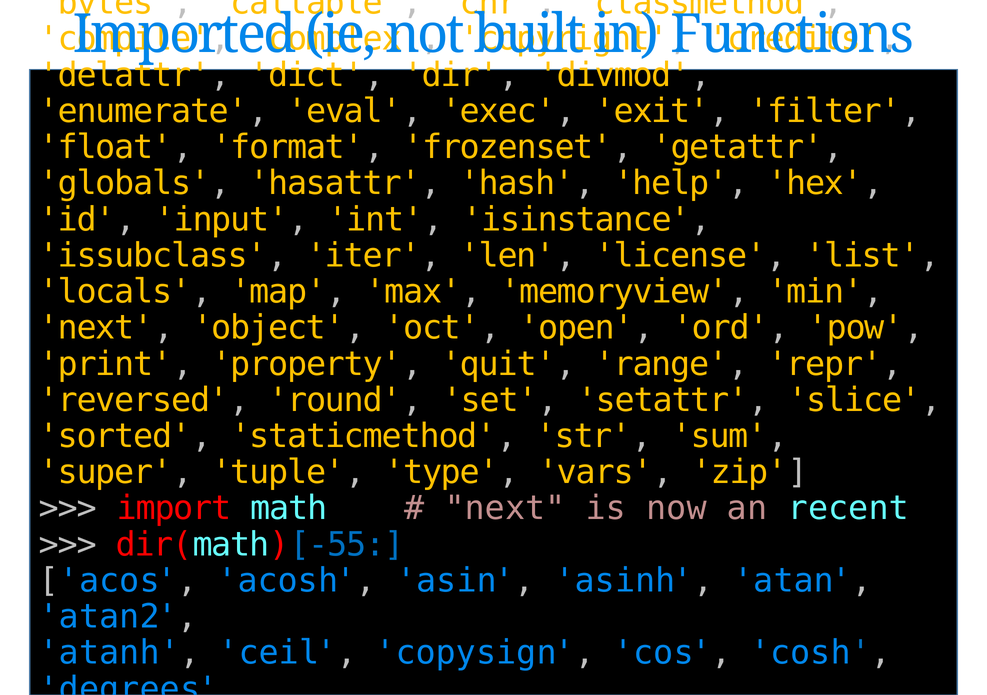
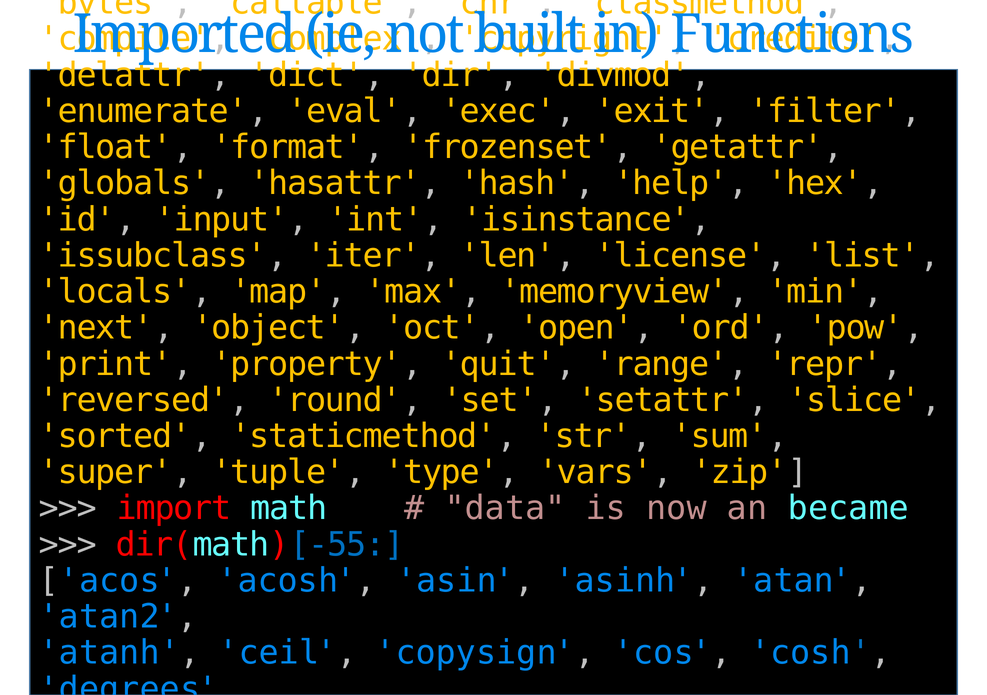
next: next -> data (505, 509)
recent: recent -> became (848, 509)
